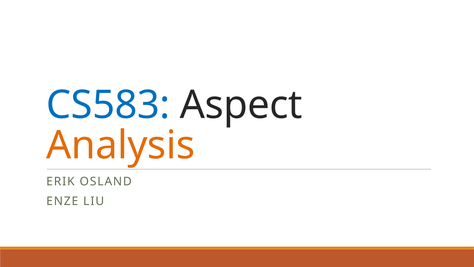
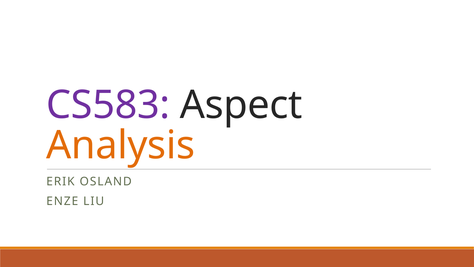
CS583 colour: blue -> purple (108, 105)
